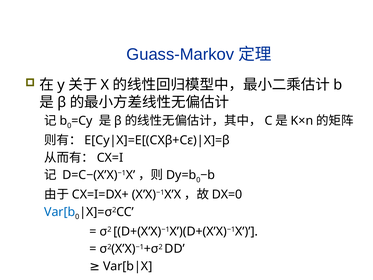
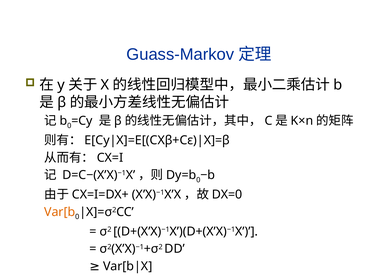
Var[b colour: blue -> orange (60, 212)
